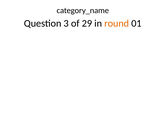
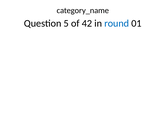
3: 3 -> 5 (66, 23)
29: 29 -> 42 (87, 23)
round colour: orange -> blue (117, 23)
